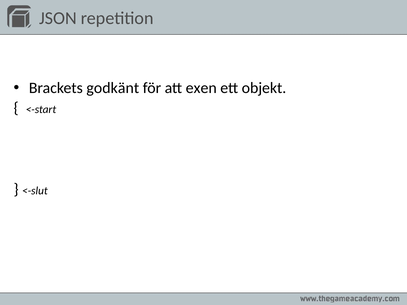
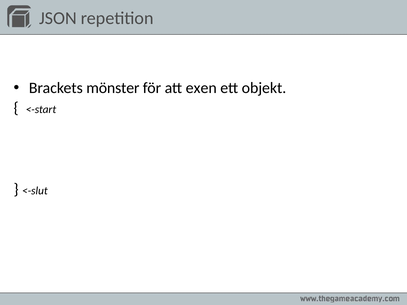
godkänt: godkänt -> mönster (113, 88)
